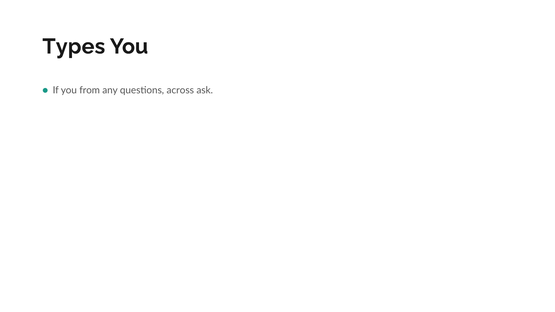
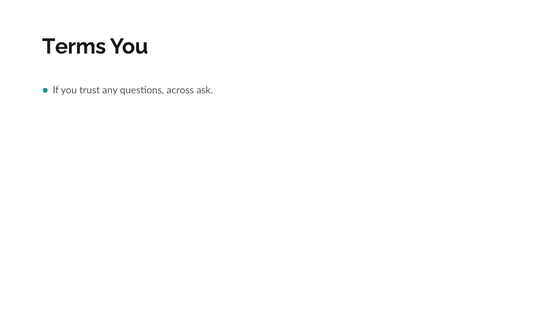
Types: Types -> Terms (74, 46)
from: from -> trust (90, 90)
